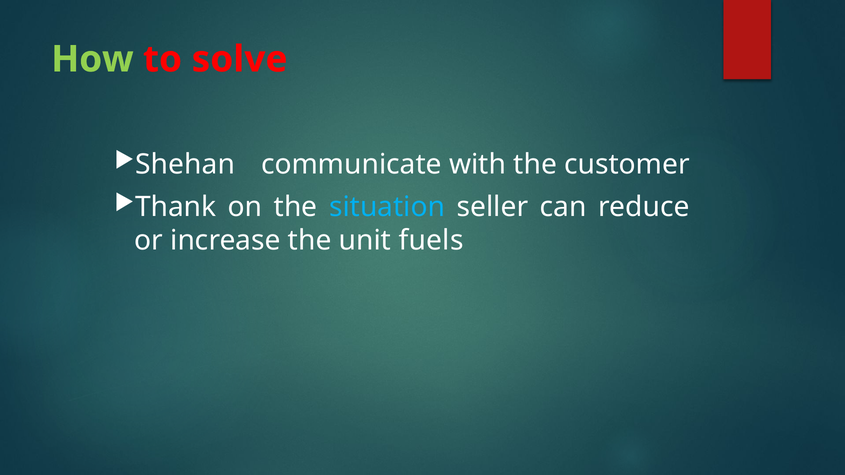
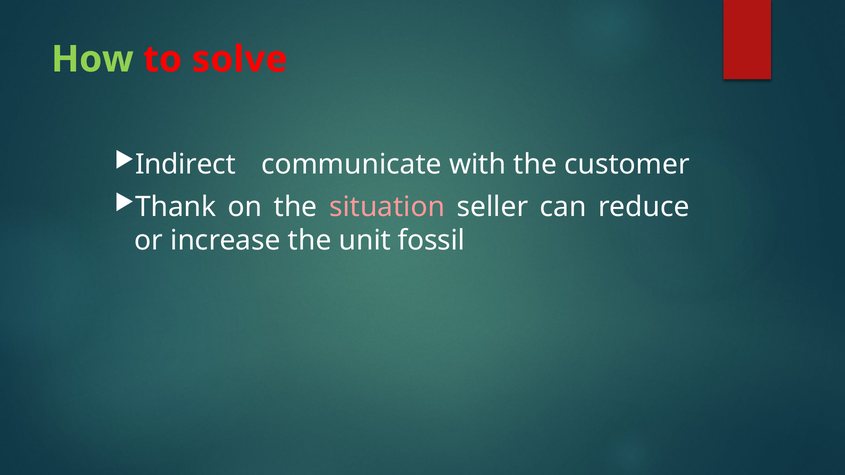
Shehan: Shehan -> Indirect (185, 164)
situation colour: light blue -> pink (387, 207)
fuels: fuels -> fossil (431, 241)
